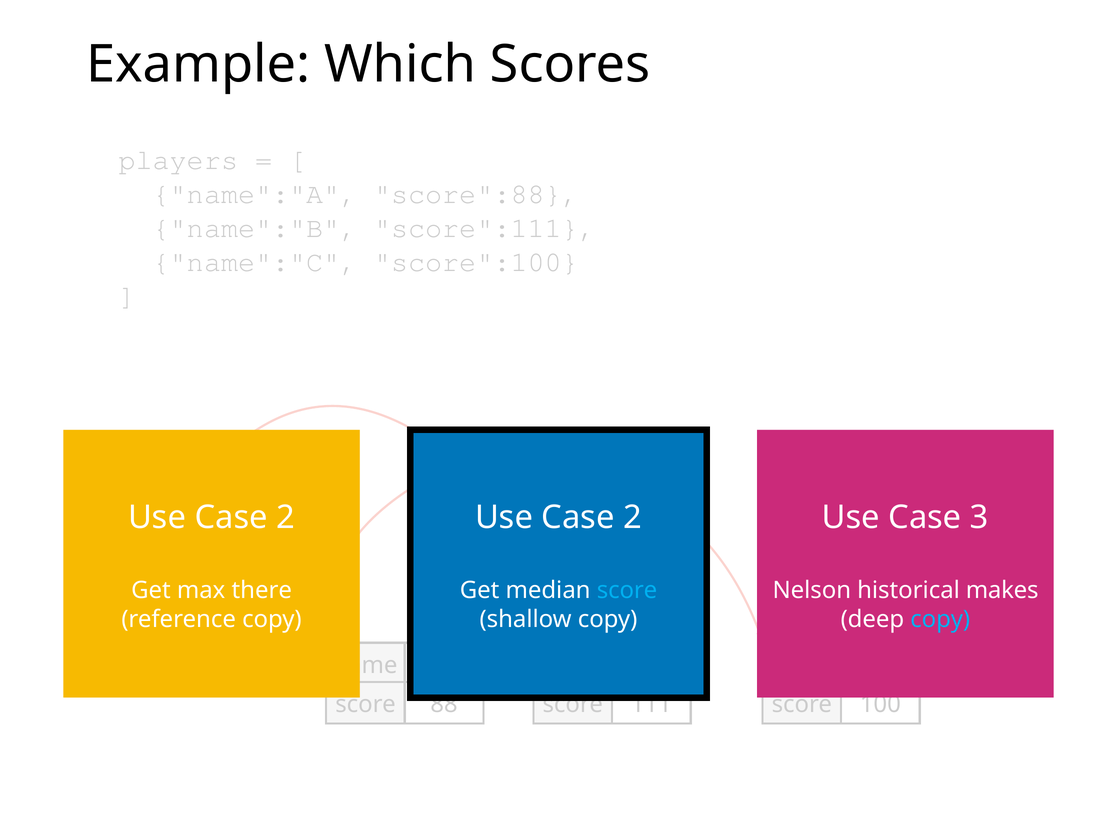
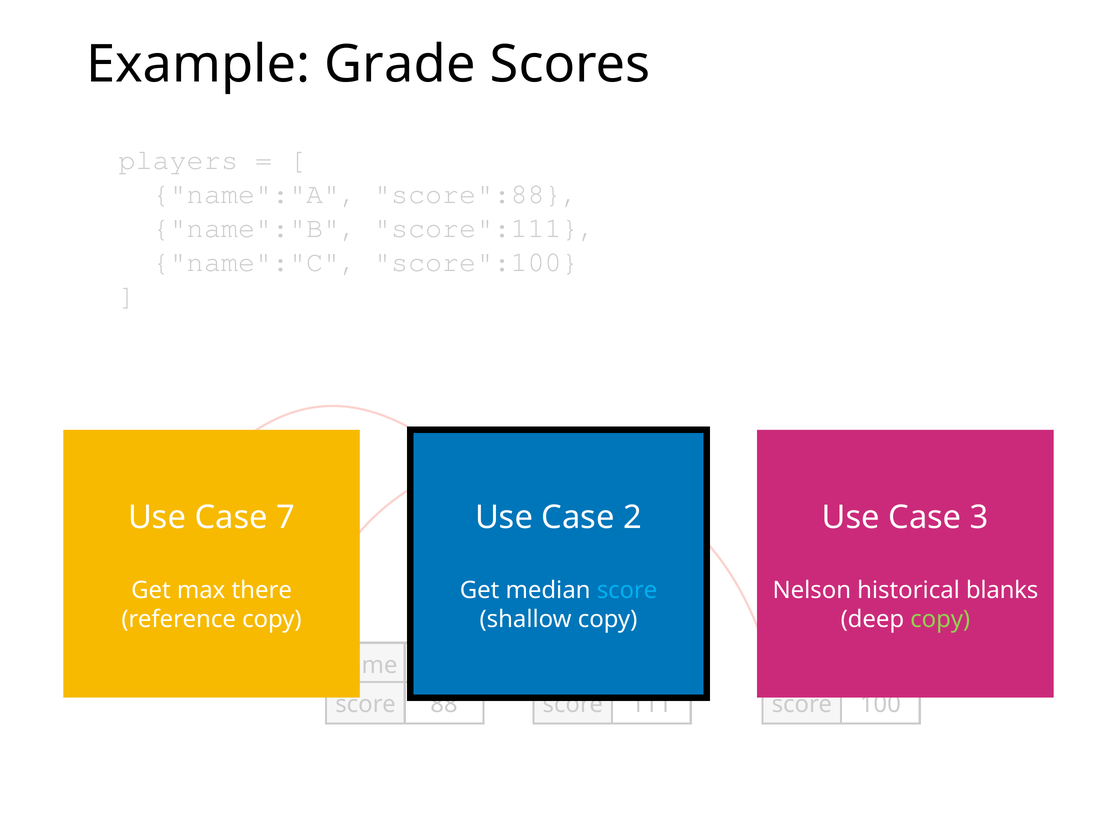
Which: Which -> Grade (400, 64)
2: 2 -> 7 (286, 517)
makes: makes -> blanks (1002, 590)
copy colour: light blue -> light green (940, 619)
